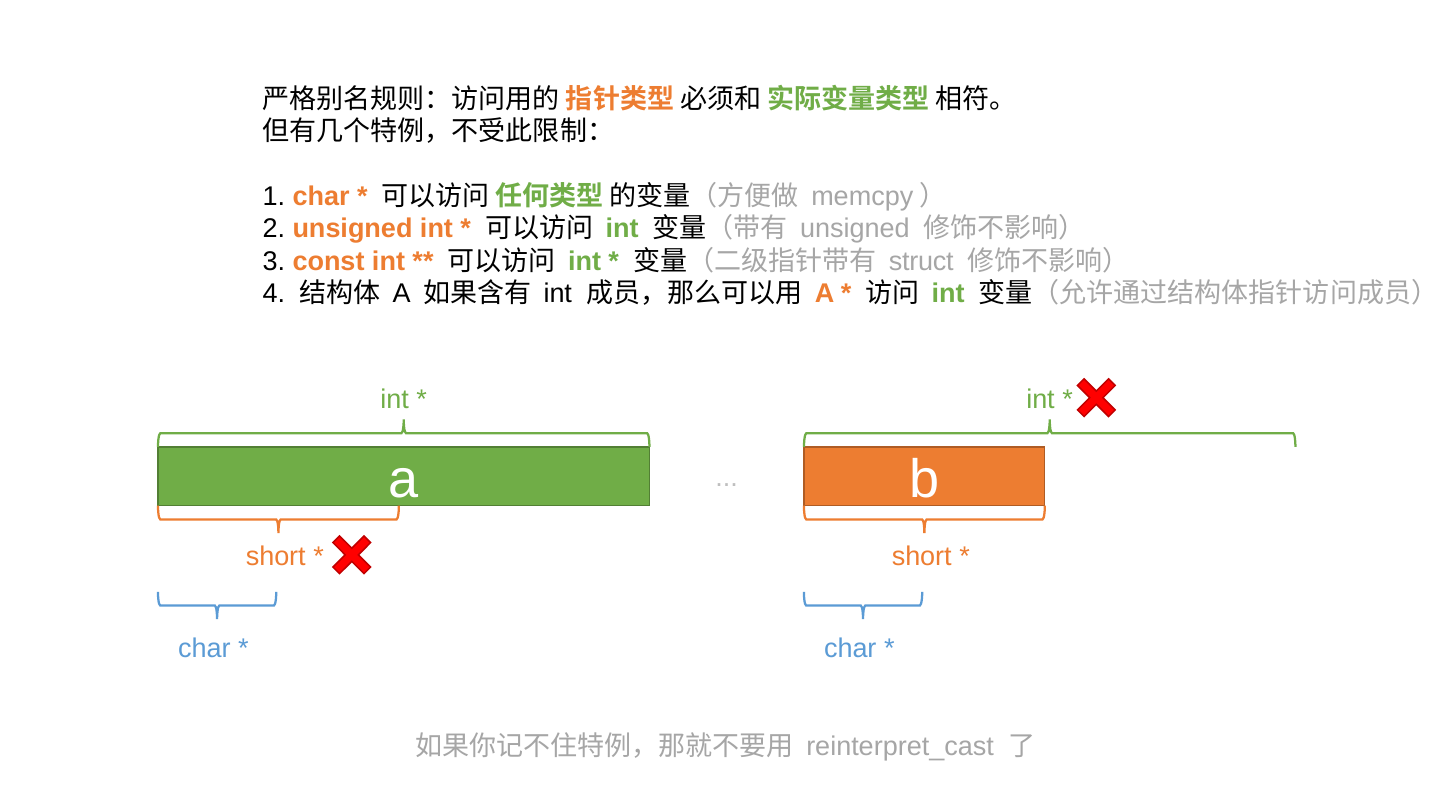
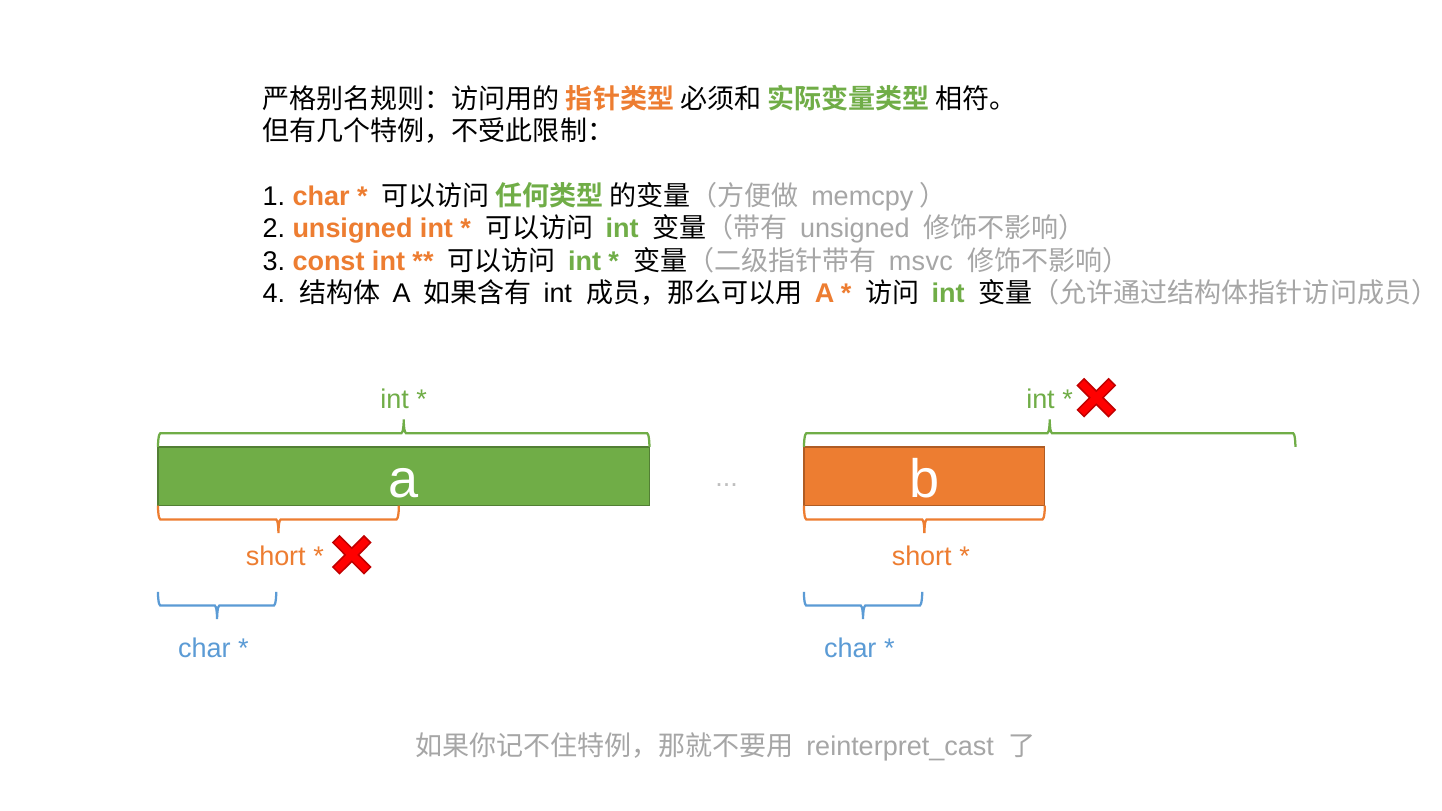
struct: struct -> msvc (921, 261)
